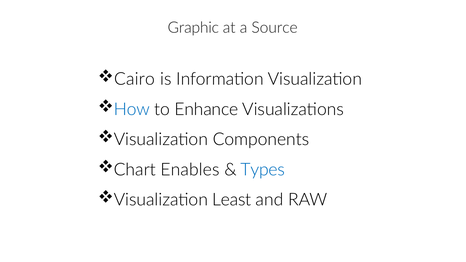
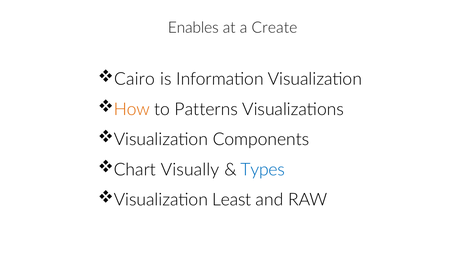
Graphic: Graphic -> Enables (193, 28)
Source: Source -> Create (274, 28)
How colour: blue -> orange (132, 109)
Enhance: Enhance -> Patterns (206, 109)
Enables: Enables -> Visually (190, 170)
